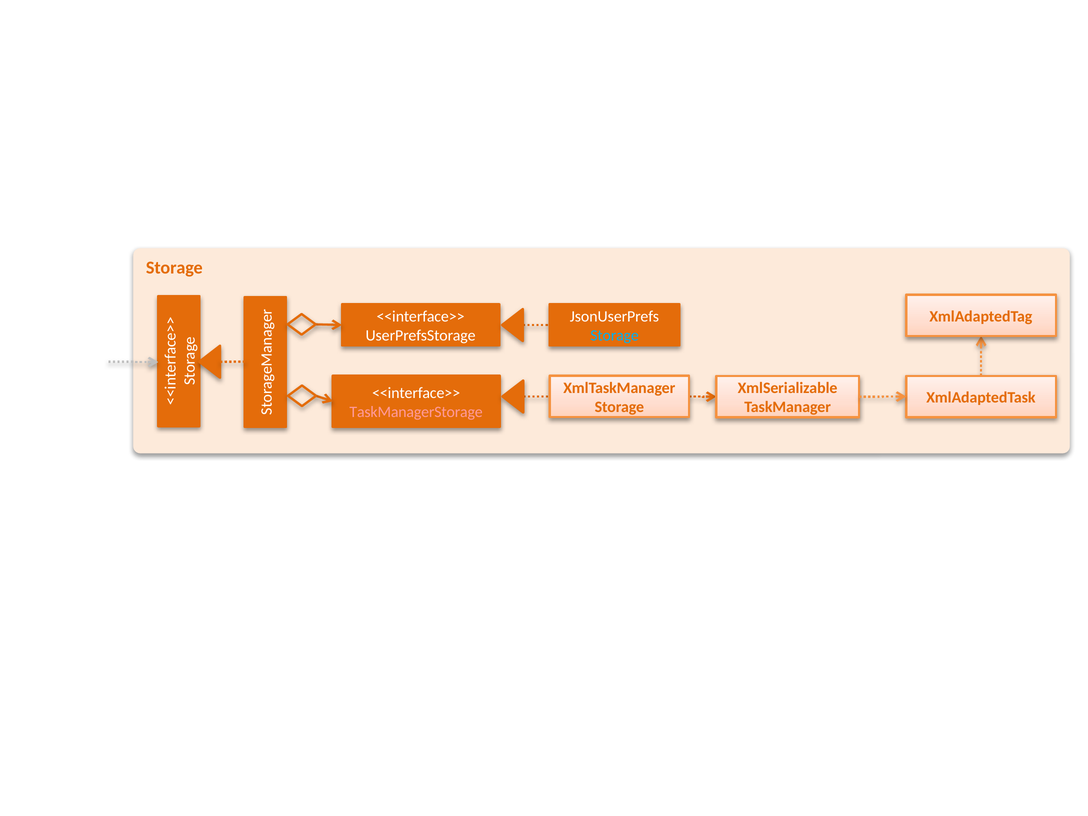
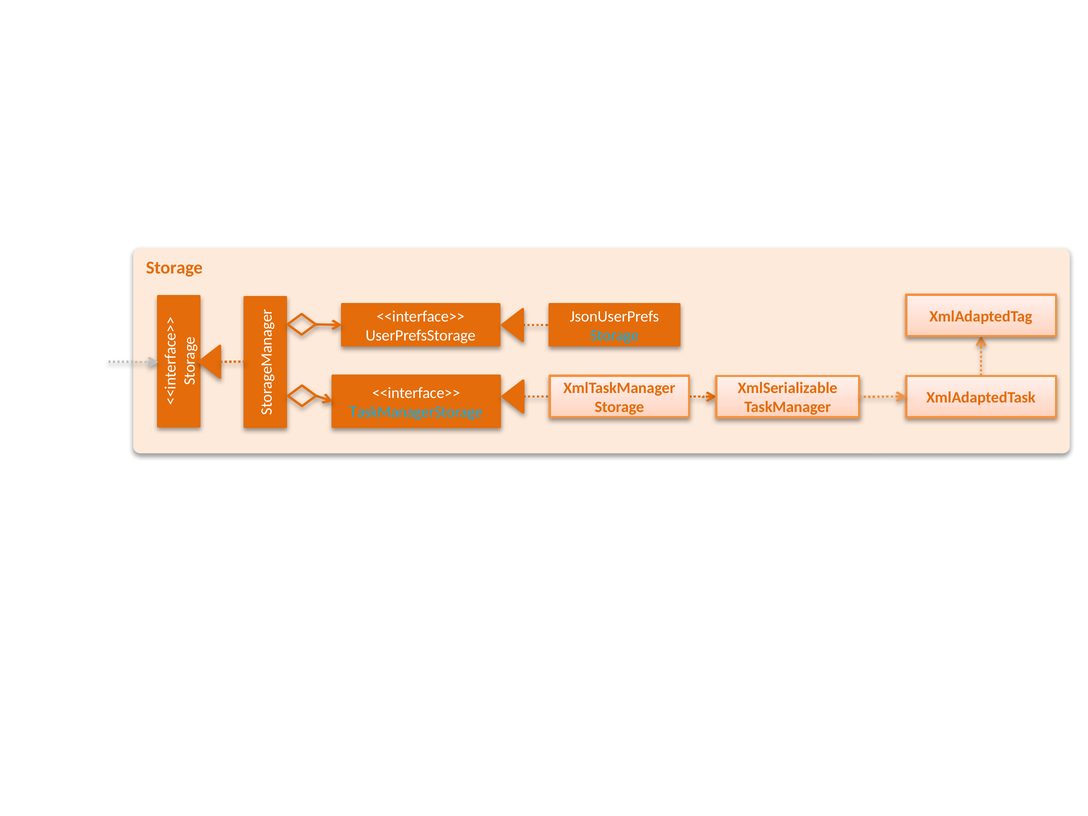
TaskManagerStorage colour: pink -> light blue (416, 412)
